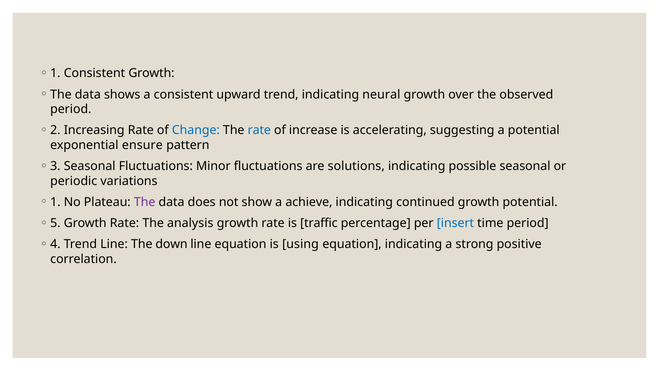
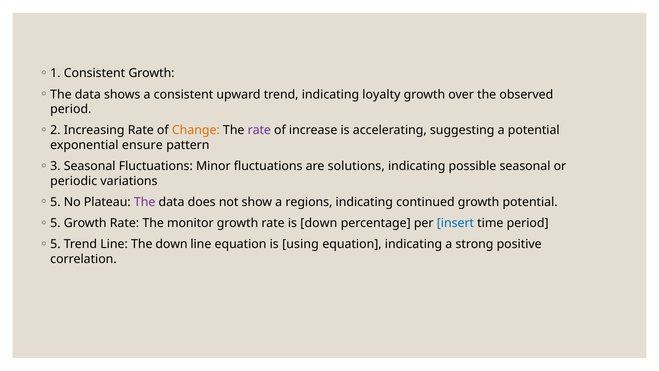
neural: neural -> loyalty (381, 94)
Change colour: blue -> orange (196, 130)
rate colour: blue -> purple (259, 130)
1: 1 -> 5 (55, 202)
achieve: achieve -> regions (309, 202)
analysis: analysis -> monitor (190, 223)
is traffic: traffic -> down (319, 223)
4: 4 -> 5 (55, 244)
